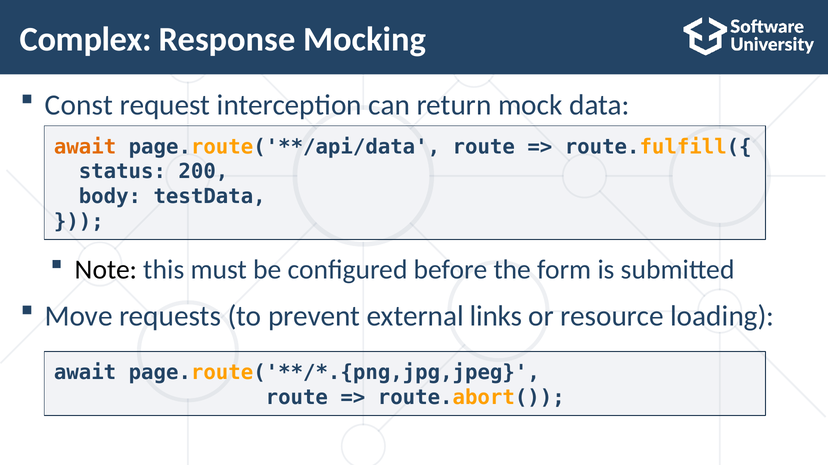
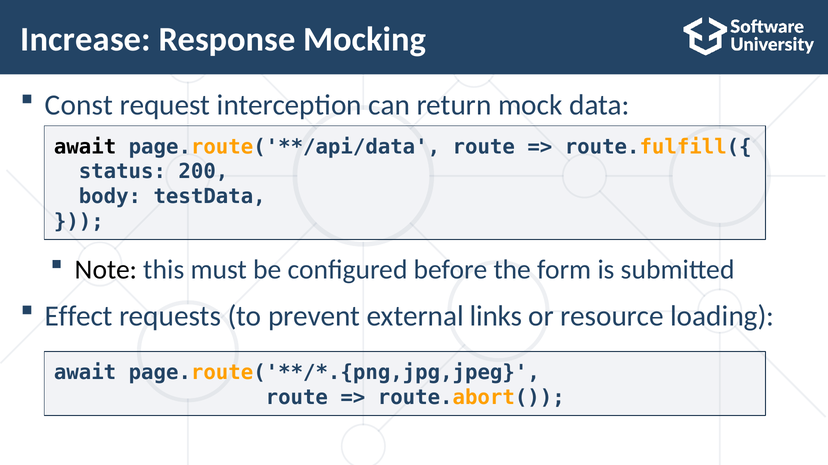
Complex: Complex -> Increase (86, 39)
await colour: orange -> black (85, 147)
Move: Move -> Effect (79, 316)
